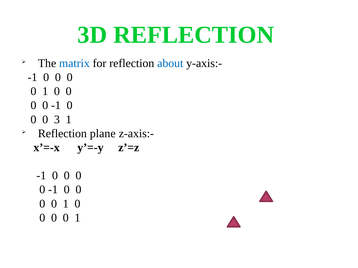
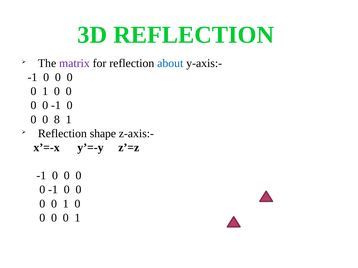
matrix colour: blue -> purple (74, 63)
3: 3 -> 8 (57, 120)
plane: plane -> shape (103, 134)
